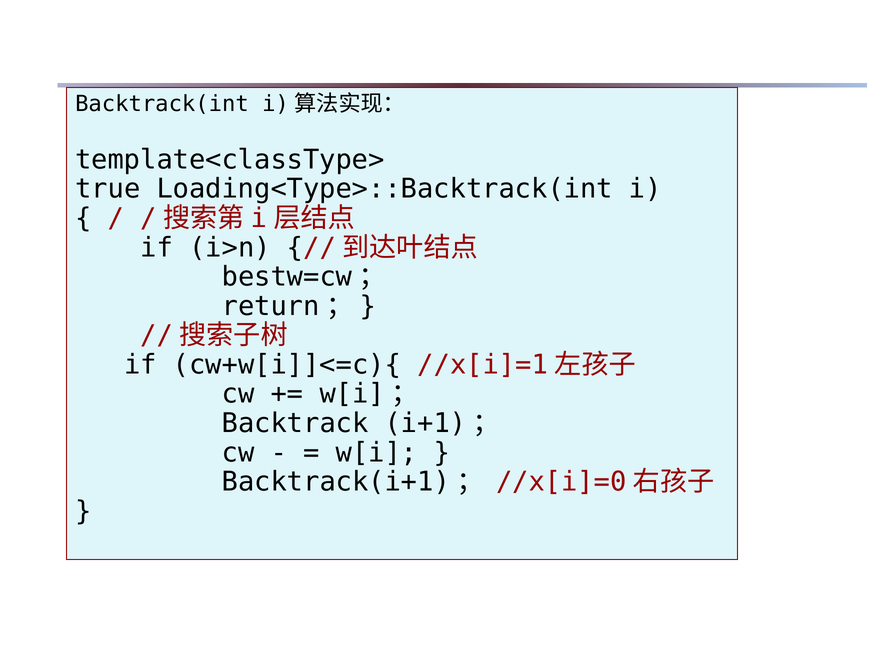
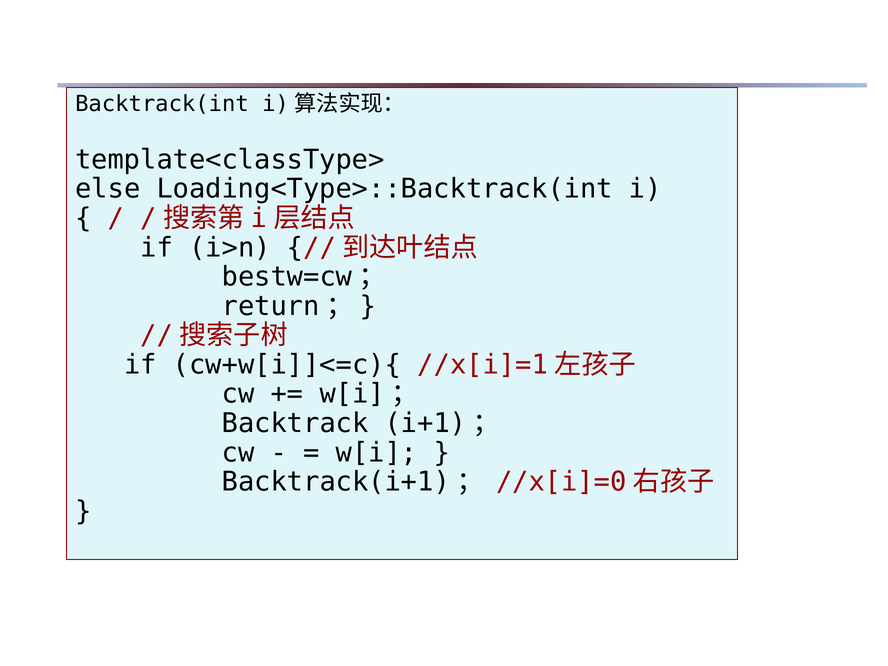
true: true -> else (108, 189)
